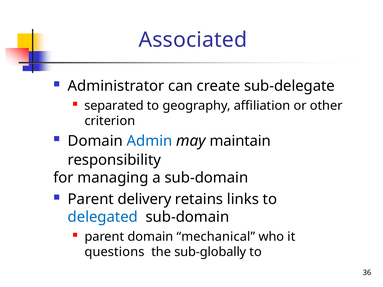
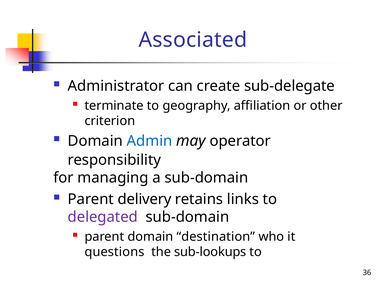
separated: separated -> terminate (114, 106)
maintain: maintain -> operator (240, 141)
delegated colour: blue -> purple (103, 217)
mechanical: mechanical -> destination (216, 237)
sub-globally: sub-globally -> sub-lookups (210, 252)
